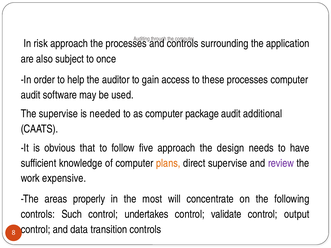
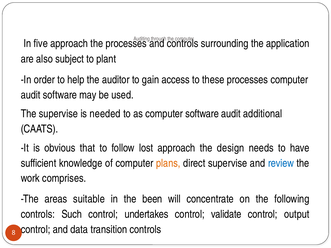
risk: risk -> five (41, 43)
once: once -> plant (106, 59)
computer package: package -> software (202, 114)
five: five -> lost (146, 148)
review colour: purple -> blue (281, 163)
expensive: expensive -> comprises (64, 178)
properly: properly -> suitable (89, 199)
most: most -> been (152, 199)
